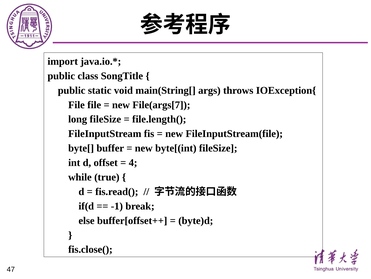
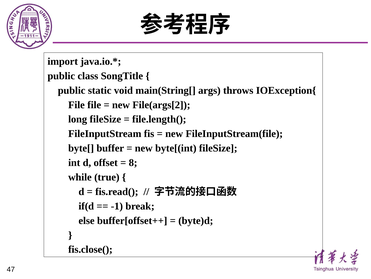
File(args[7: File(args[7 -> File(args[2 (161, 105)
4: 4 -> 8 (133, 162)
